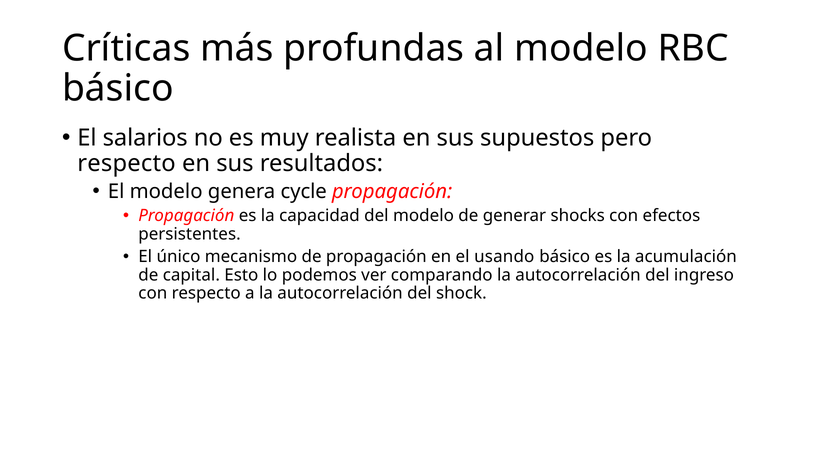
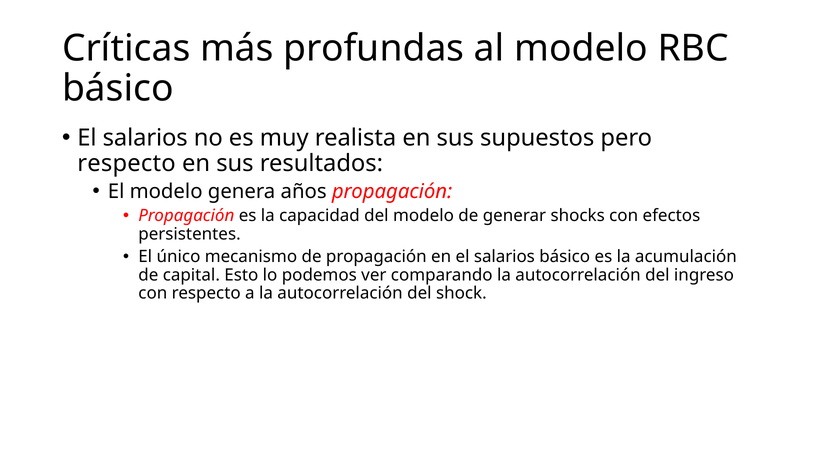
cycle: cycle -> años (304, 191)
en el usando: usando -> salarios (504, 257)
